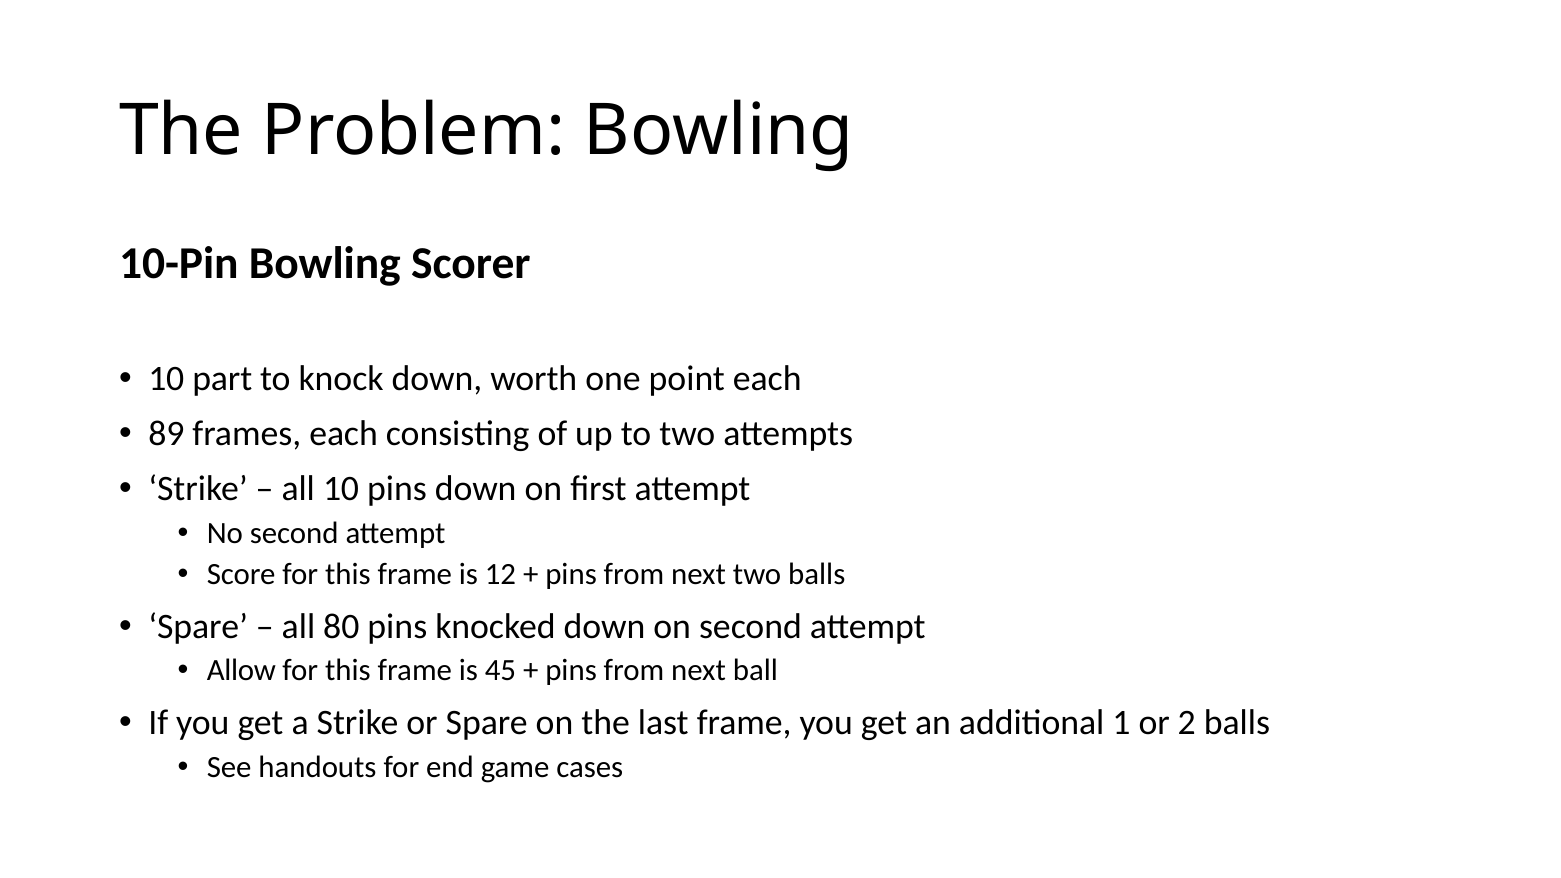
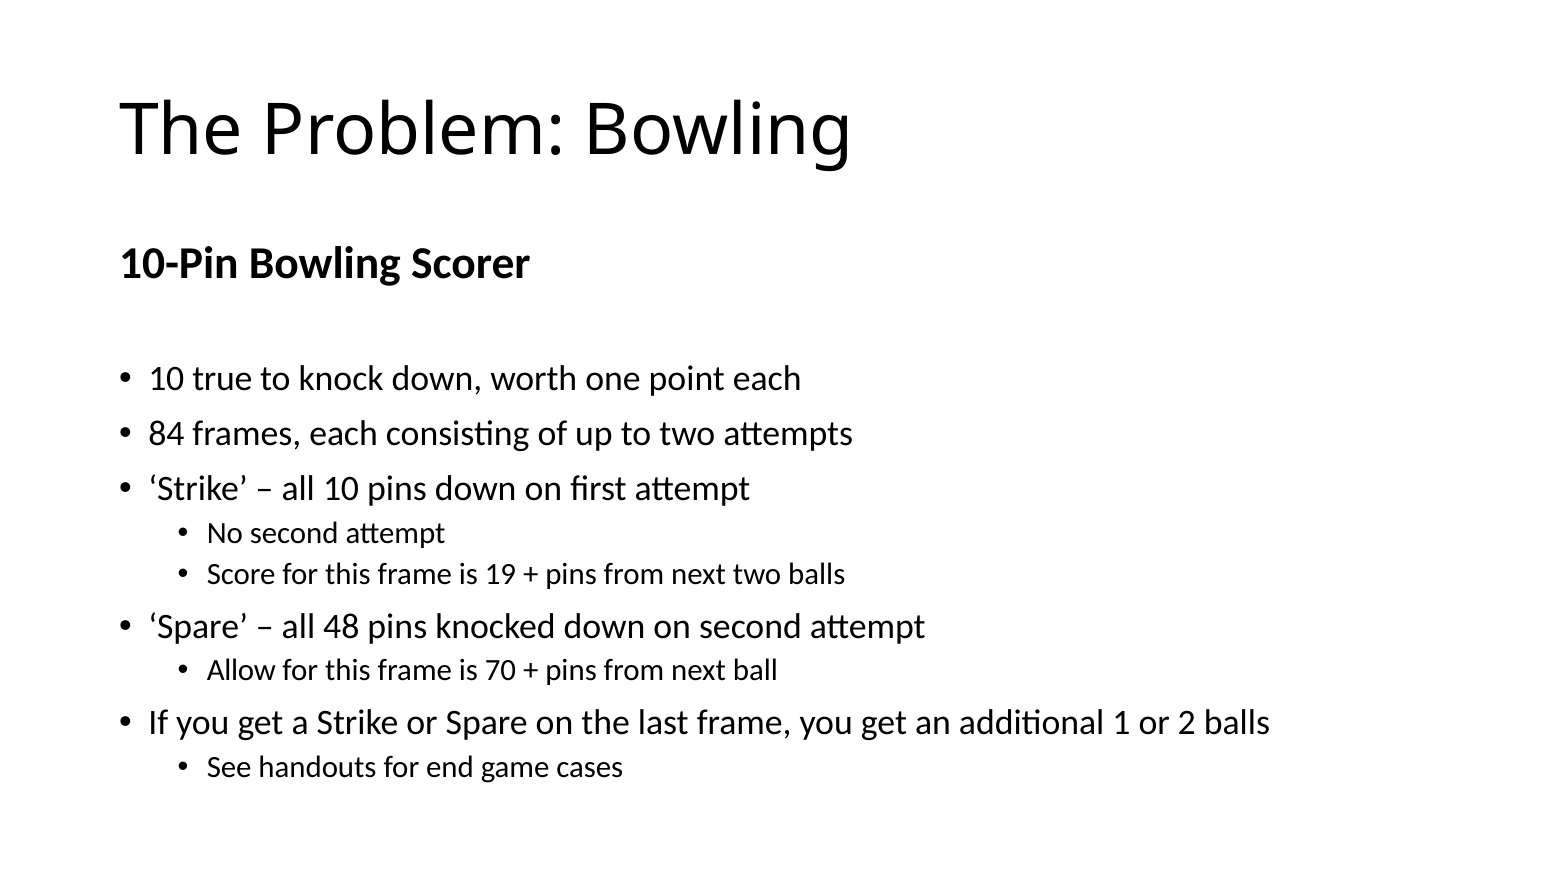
part: part -> true (222, 379)
89: 89 -> 84 (166, 434)
12: 12 -> 19 (500, 574)
80: 80 -> 48 (341, 627)
45: 45 -> 70 (500, 671)
